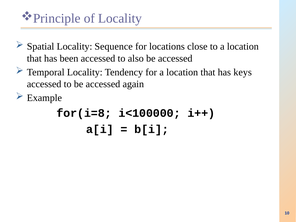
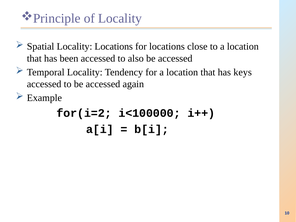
Locality Sequence: Sequence -> Locations (114, 47)
for(i=8: for(i=8 -> for(i=2 (84, 113)
